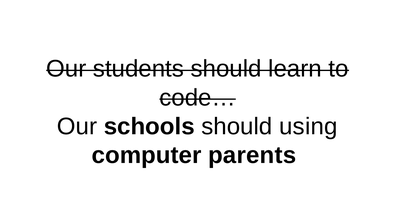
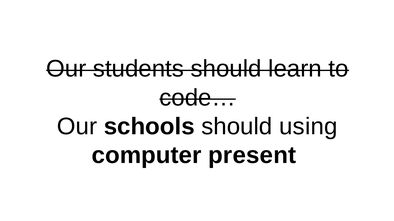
parents: parents -> present (252, 156)
